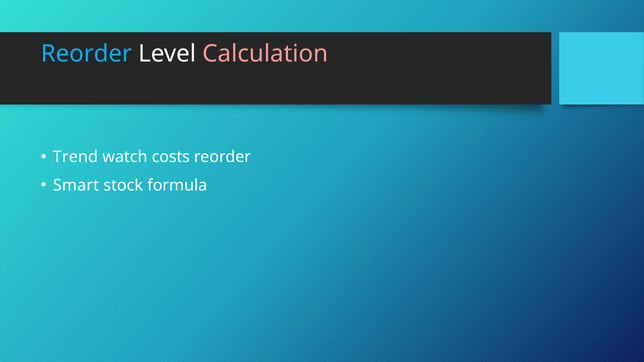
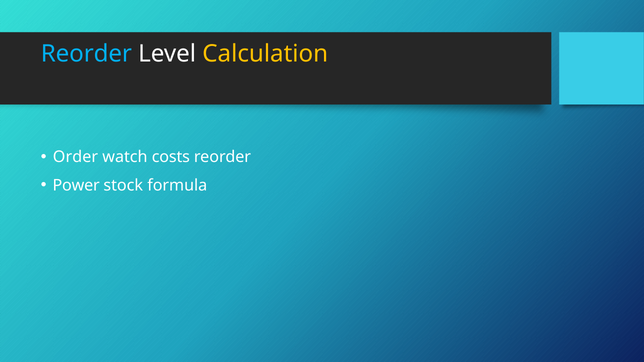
Calculation colour: pink -> yellow (265, 54)
Trend: Trend -> Order (75, 157)
Smart: Smart -> Power (76, 185)
